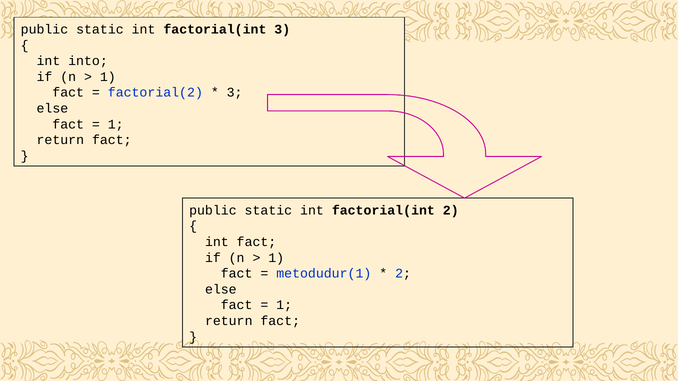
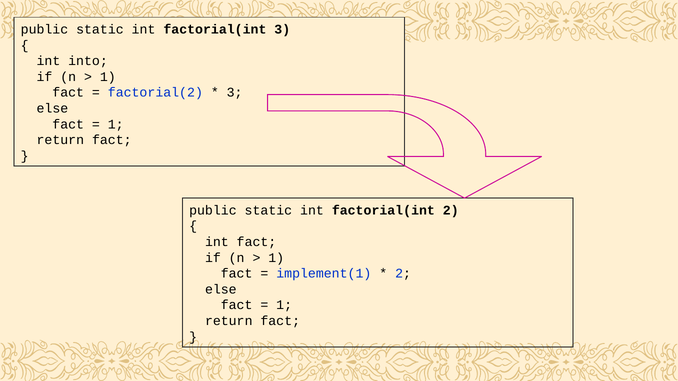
metodudur(1: metodudur(1 -> implement(1 (324, 274)
